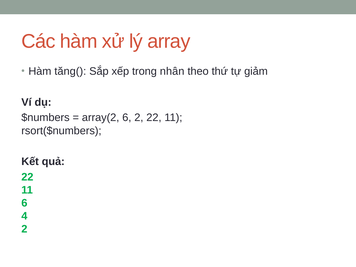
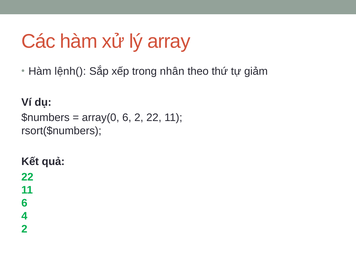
tăng(: tăng( -> lệnh( (70, 71)
array(2: array(2 -> array(0 (101, 118)
